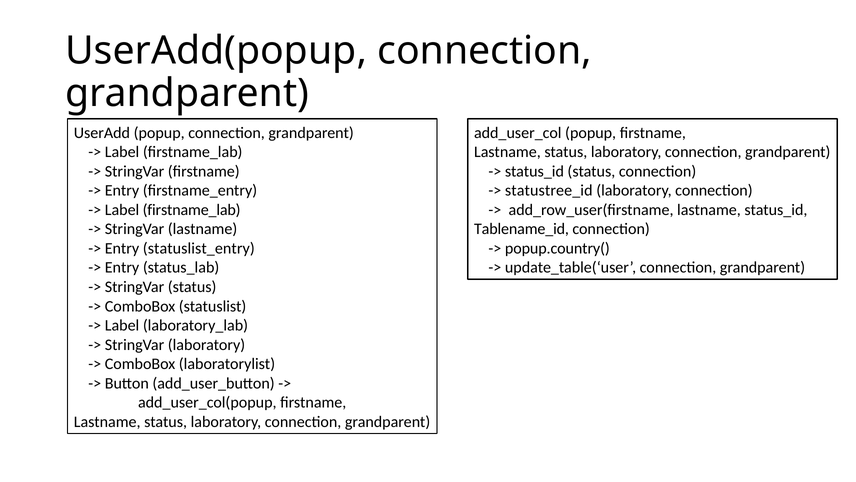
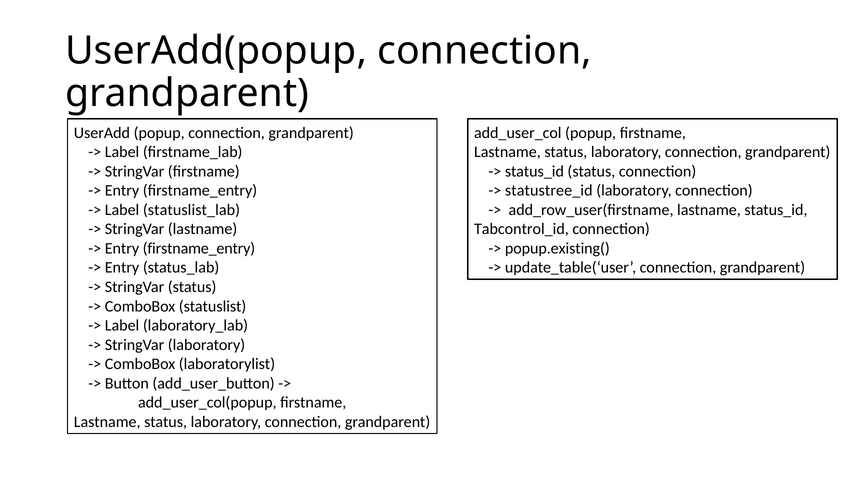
firstname_lab: firstname_lab -> statuslist_lab (191, 210)
Tablename_id: Tablename_id -> Tabcontrol_id (521, 229)
statuslist_entry: statuslist_entry -> firstname_entry (199, 248)
popup.country(: popup.country( -> popup.existing( (557, 248)
